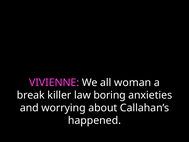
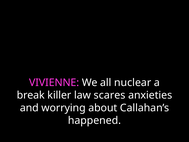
woman: woman -> nuclear (133, 82)
boring: boring -> scares (109, 95)
